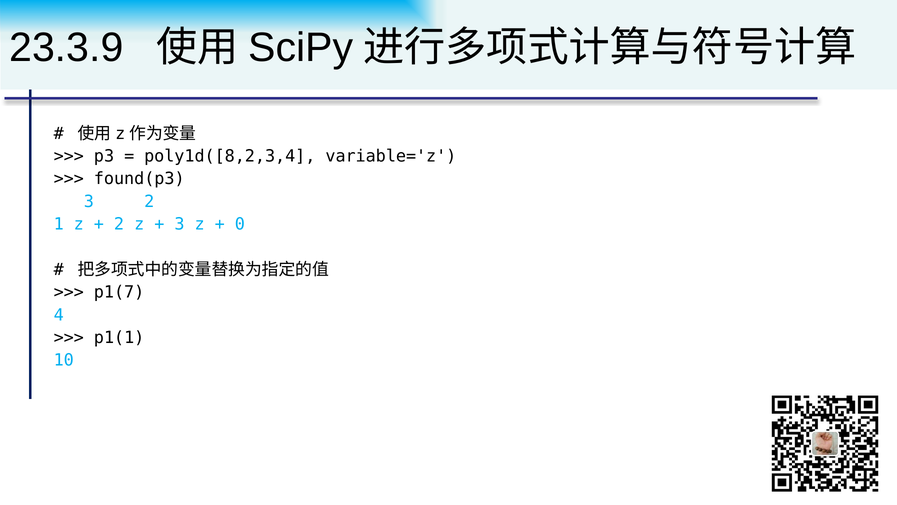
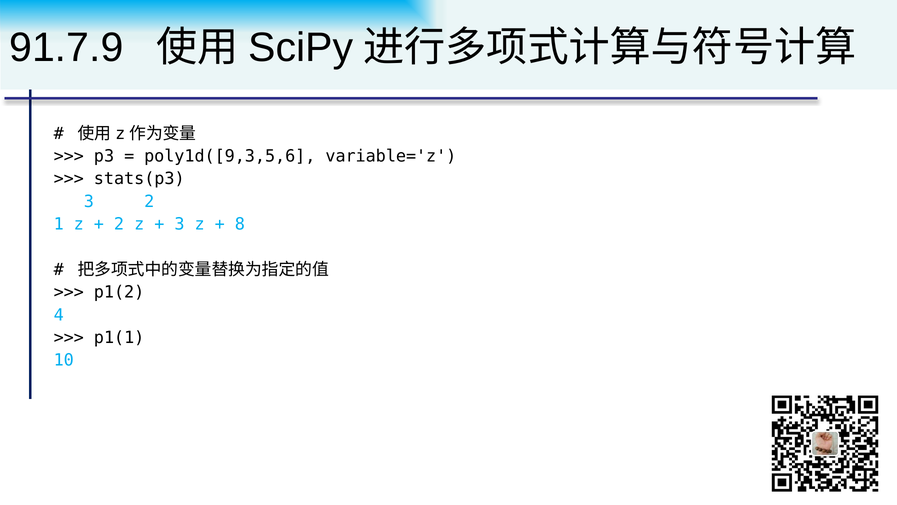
23.3.9: 23.3.9 -> 91.7.9 (66, 47)
poly1d([8,2,3,4: poly1d([8,2,3,4 -> poly1d([9,3,5,6 (230, 156)
found(p3: found(p3 -> stats(p3 (139, 179)
0: 0 -> 8 (240, 224)
p1(7: p1(7 -> p1(2 (119, 292)
